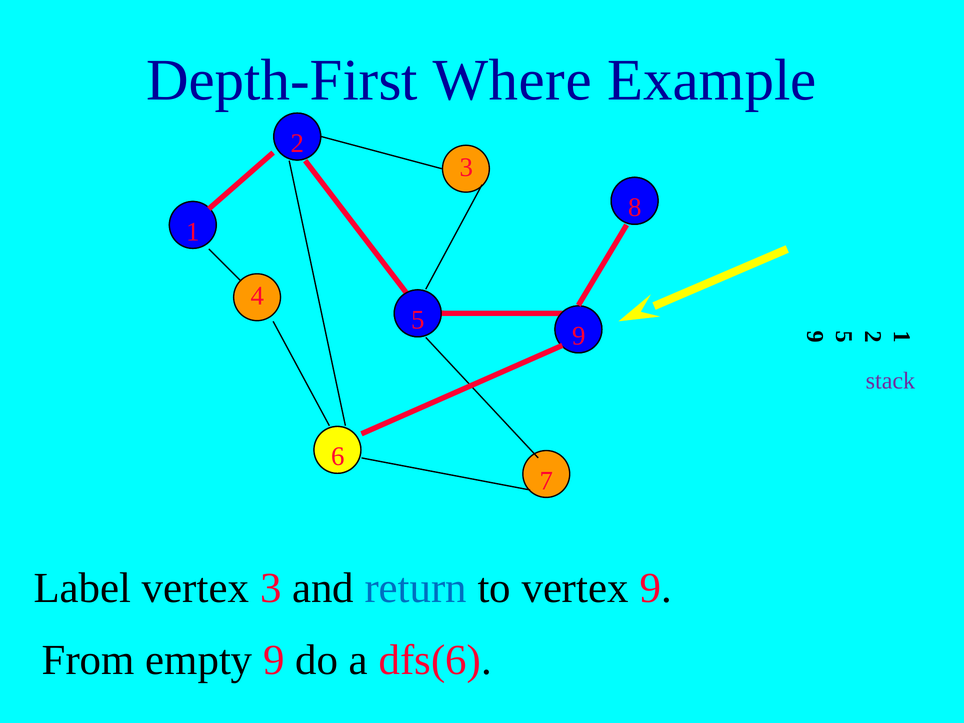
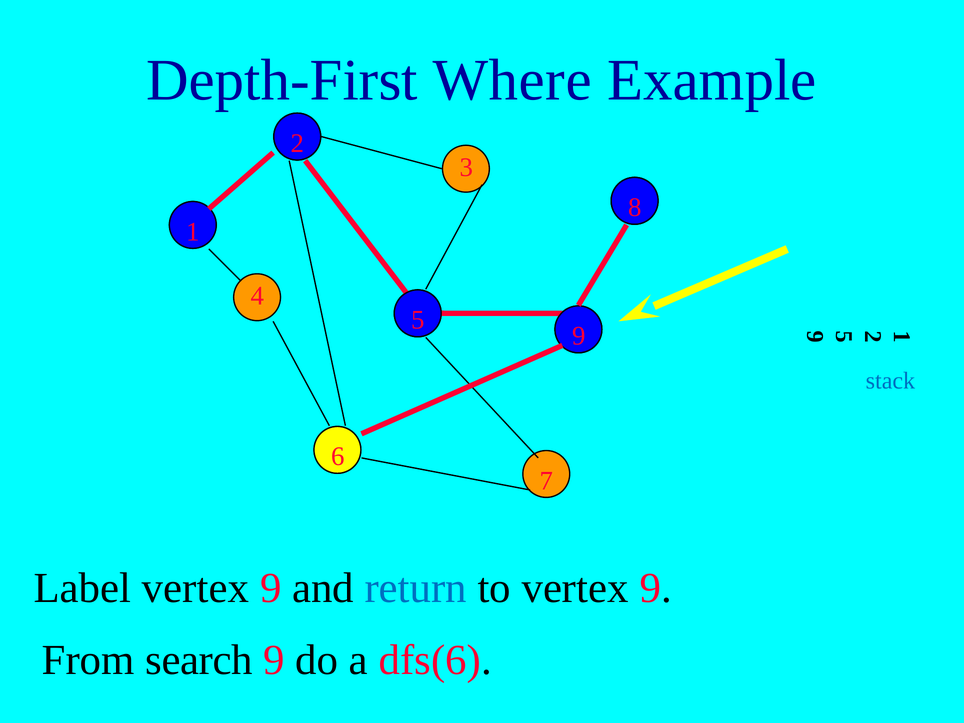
stack colour: purple -> blue (890, 381)
Label vertex 3: 3 -> 9 (271, 588)
empty: empty -> search (199, 660)
